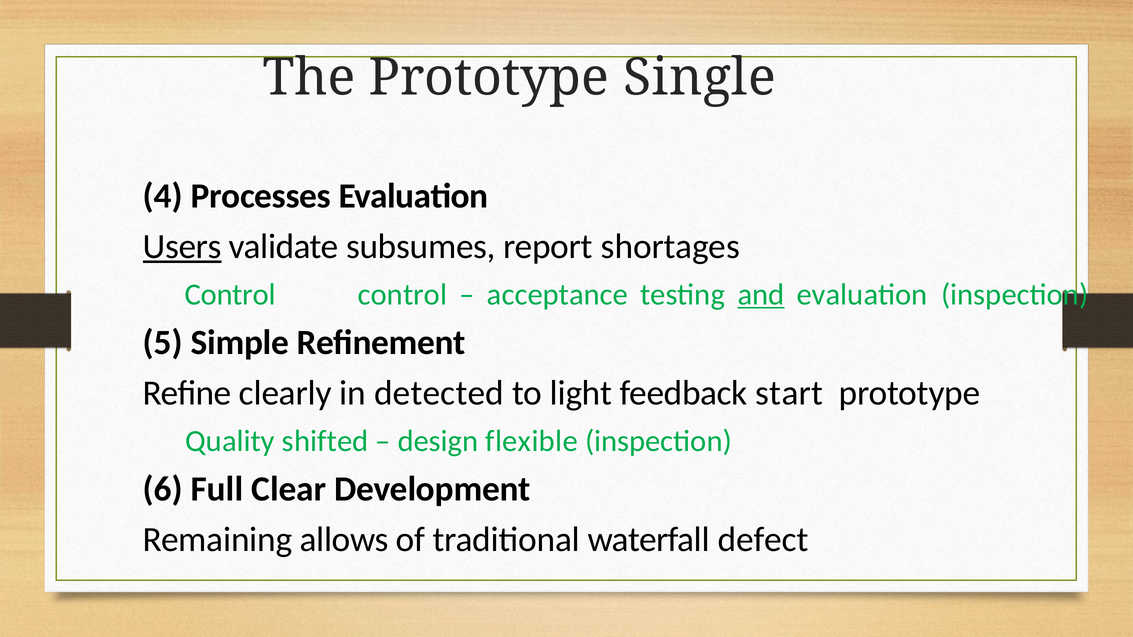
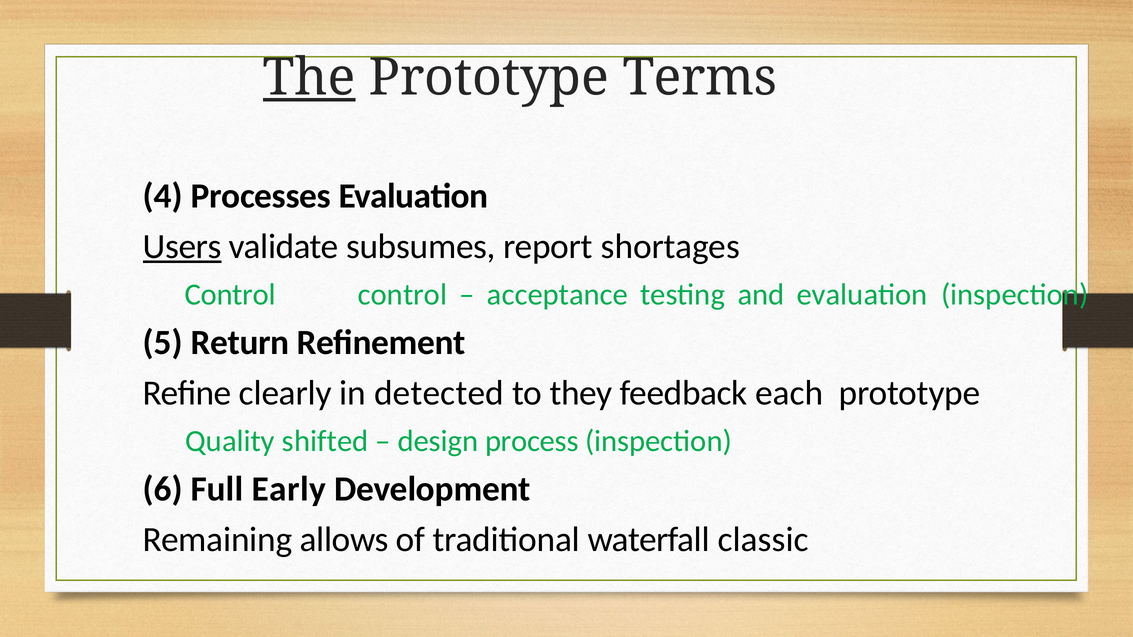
The underline: none -> present (309, 77)
Single: Single -> Terms (700, 77)
and underline: present -> none (761, 295)
Simple: Simple -> Return (240, 343)
light: light -> they (581, 393)
start: start -> each (789, 393)
flexible: flexible -> process (532, 441)
Clear: Clear -> Early (289, 489)
defect: defect -> classic (763, 540)
